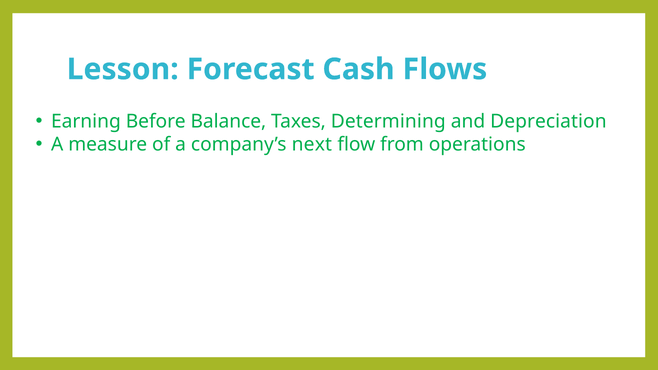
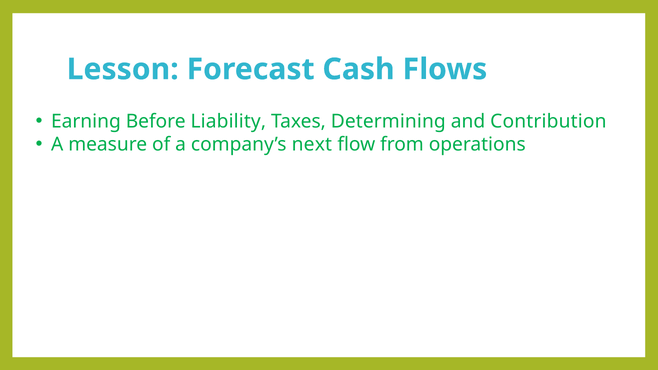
Balance: Balance -> Liability (228, 121)
Depreciation: Depreciation -> Contribution (548, 121)
